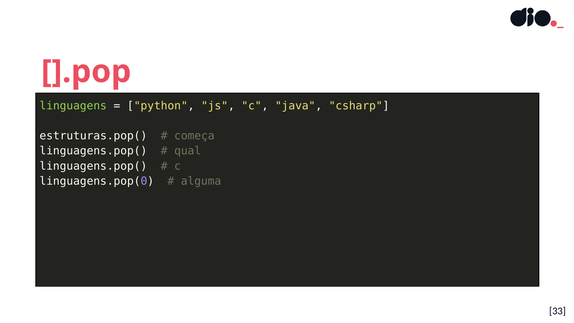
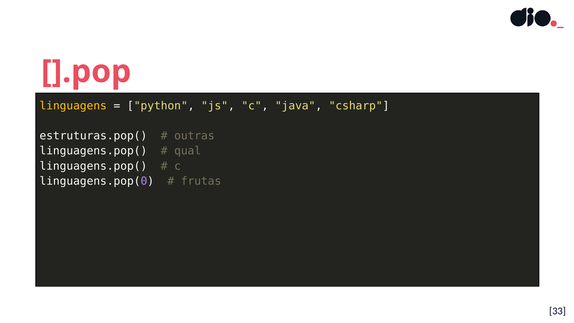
linguagens colour: light green -> yellow (73, 106)
começa: começa -> outras (194, 136)
alguma: alguma -> frutas (201, 181)
